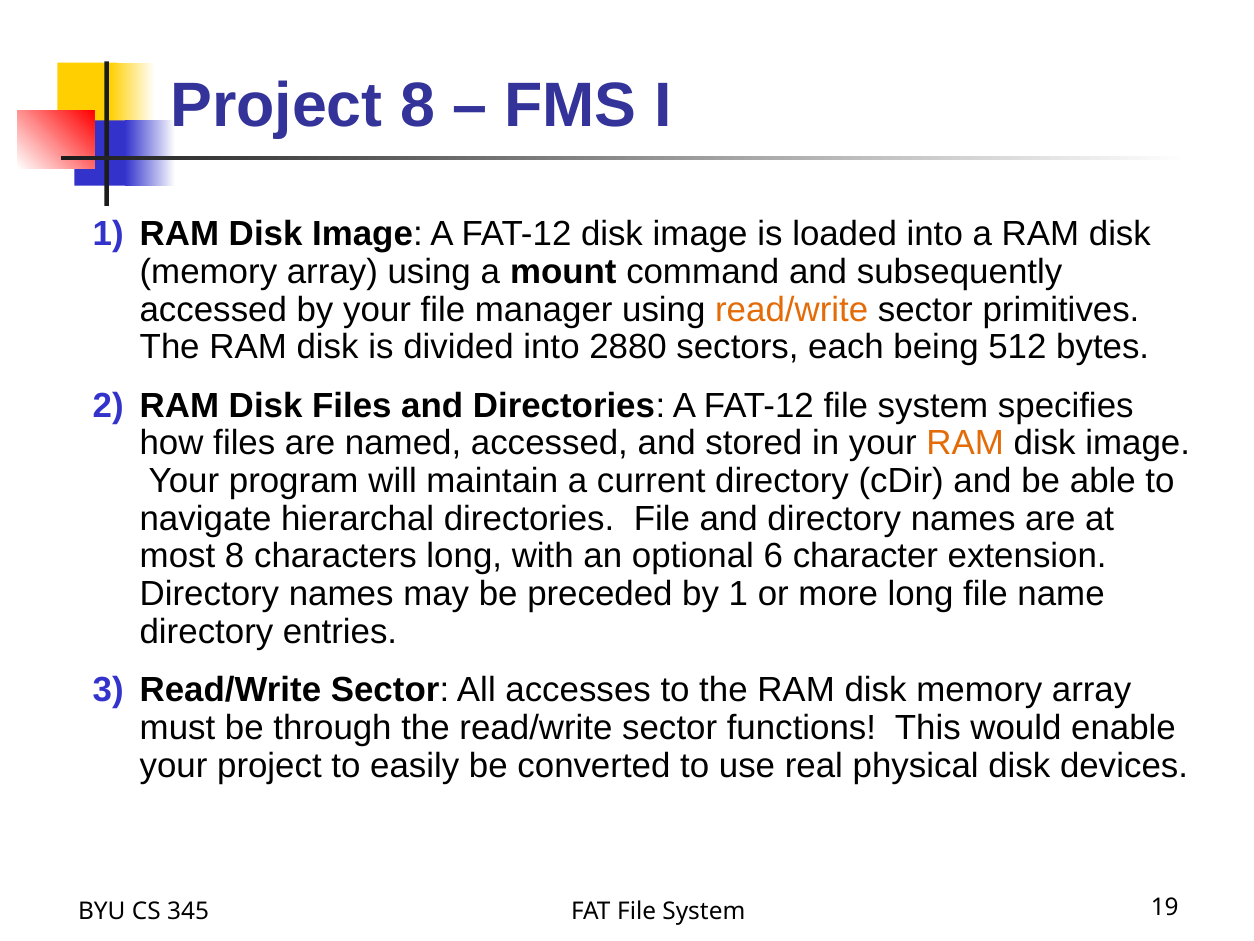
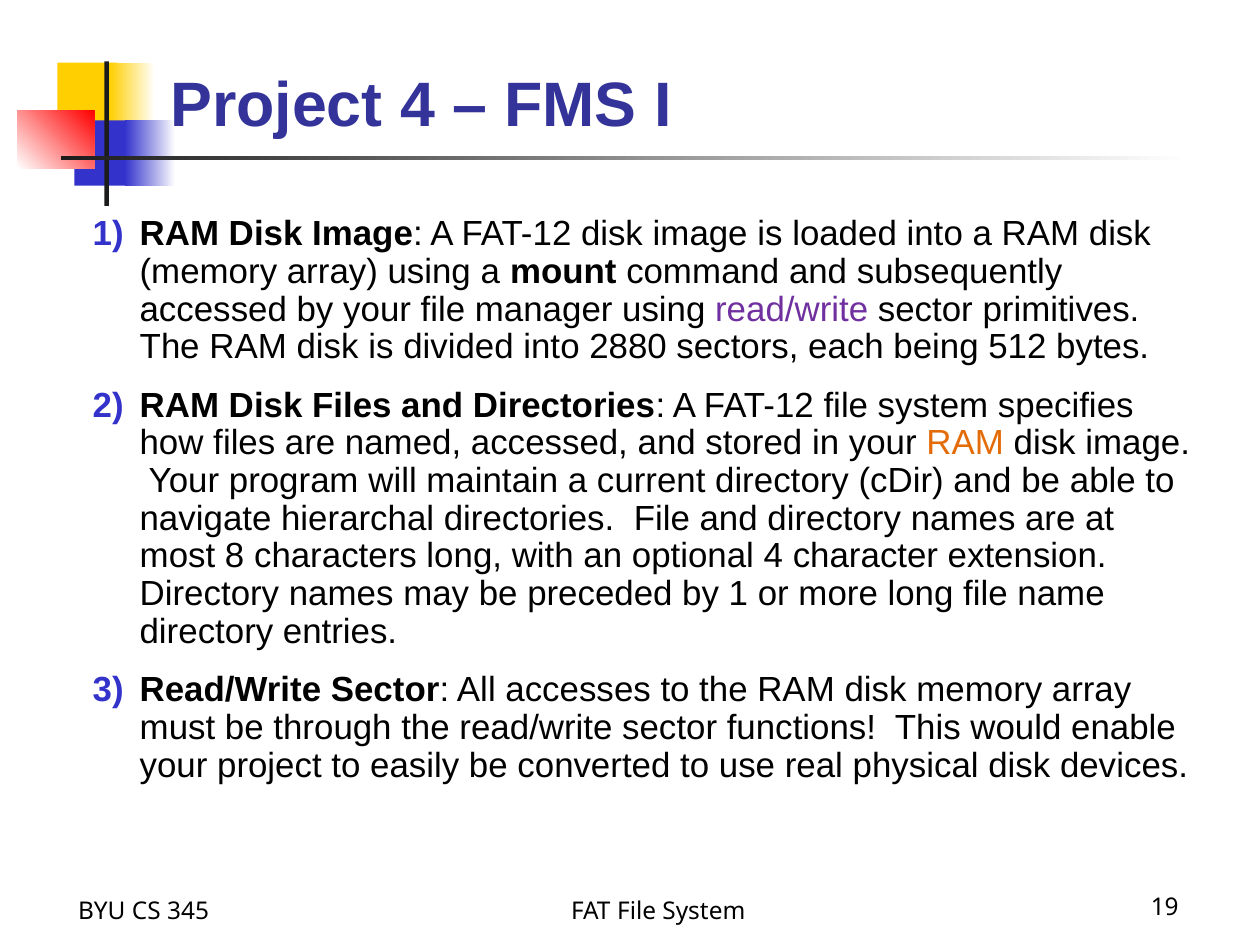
Project 8: 8 -> 4 (417, 106)
read/write colour: orange -> purple (792, 310)
optional 6: 6 -> 4 (773, 556)
